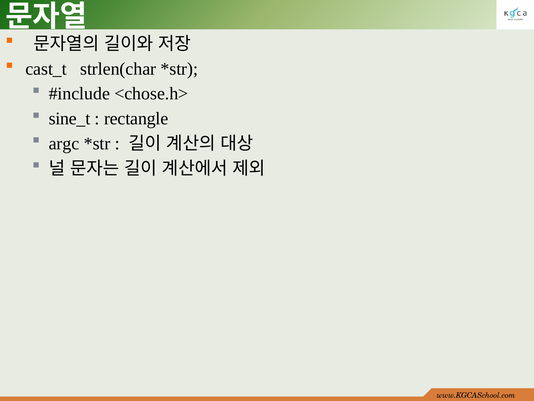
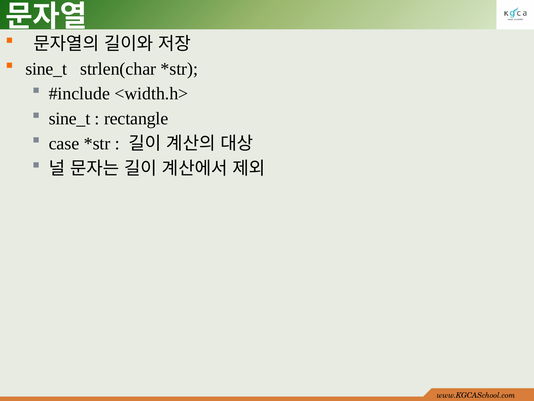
cast_t: cast_t -> sine_t (46, 69)
<chose.h>: <chose.h> -> <width.h> (151, 94)
argc: argc -> case (64, 143)
